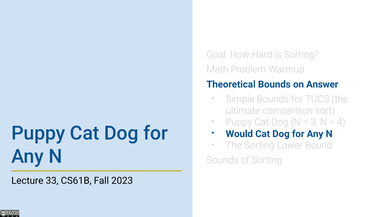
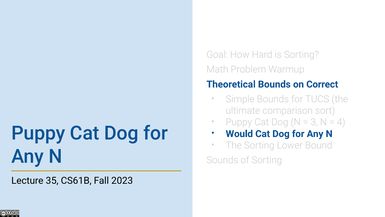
Answer: Answer -> Correct (322, 84)
33: 33 -> 35 (52, 180)
